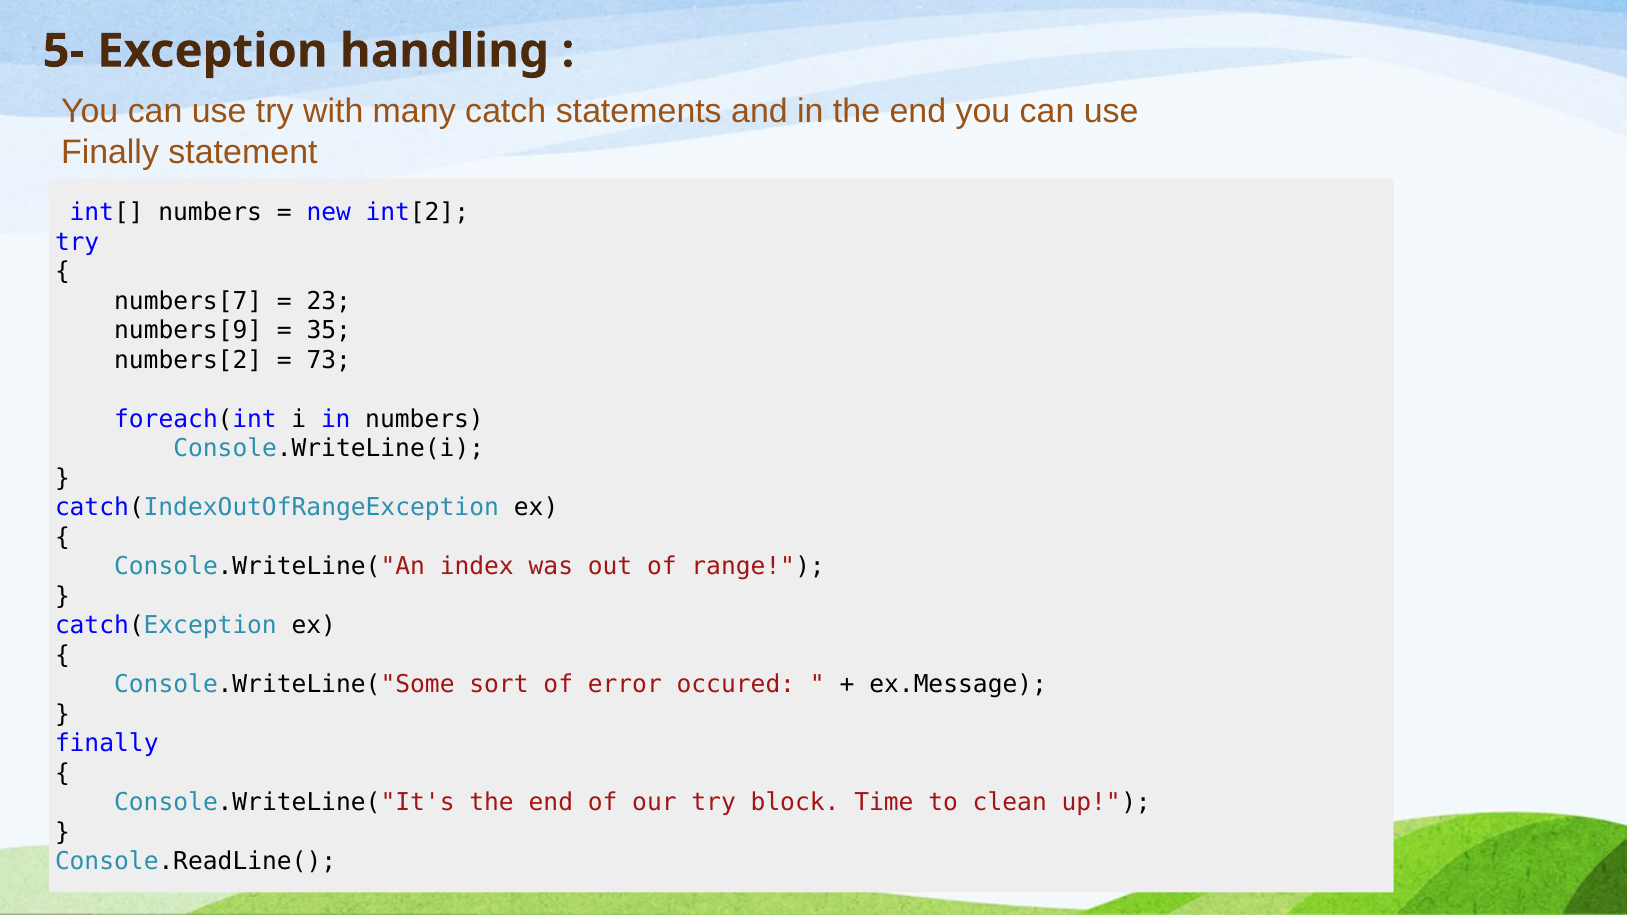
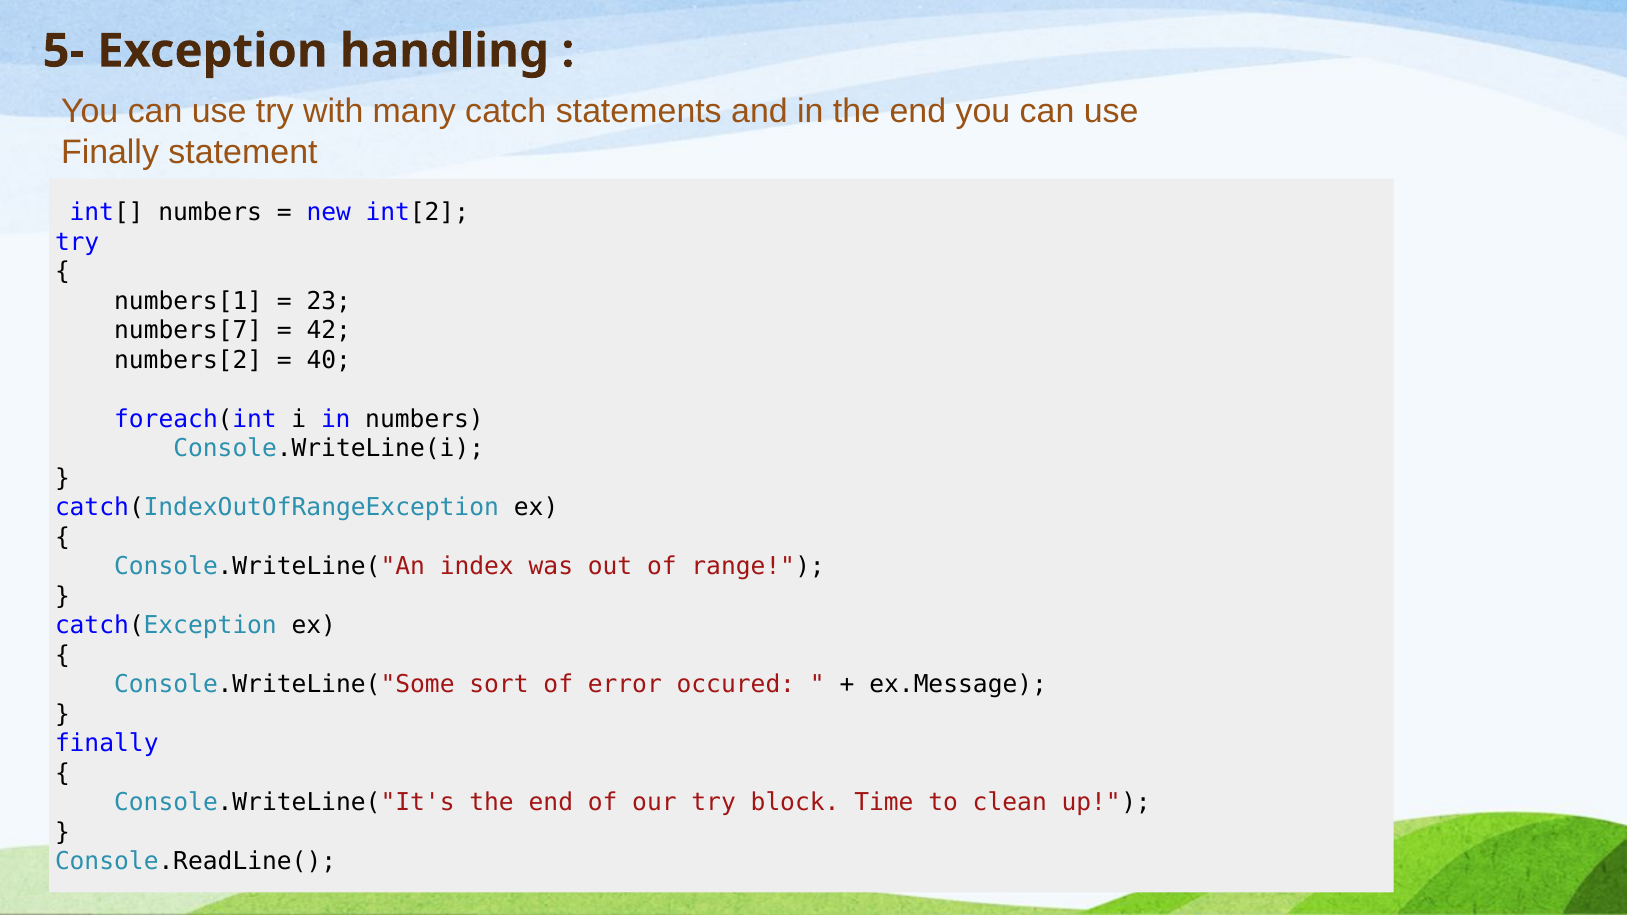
numbers[7: numbers[7 -> numbers[1 (188, 301)
numbers[9: numbers[9 -> numbers[7 (188, 331)
35: 35 -> 42 (329, 331)
73: 73 -> 40 (329, 360)
